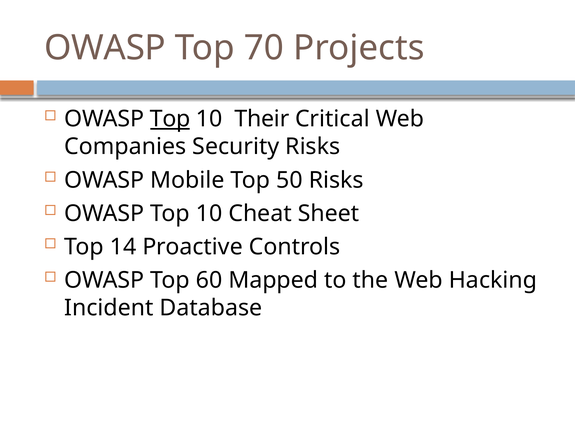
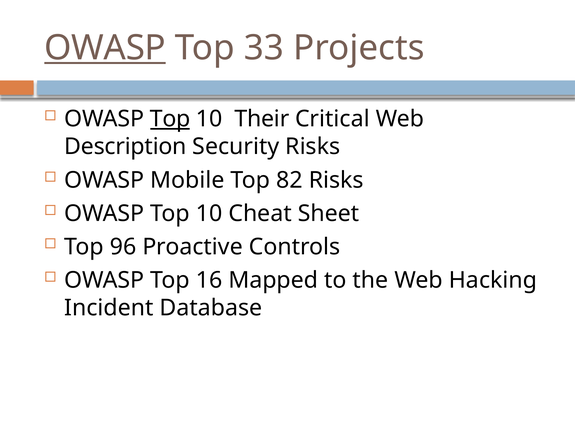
OWASP underline: none -> present (105, 48)
70: 70 -> 33 (264, 48)
Companies: Companies -> Description (125, 147)
50: 50 -> 82 (289, 180)
14: 14 -> 96 (123, 247)
60: 60 -> 16 (209, 280)
